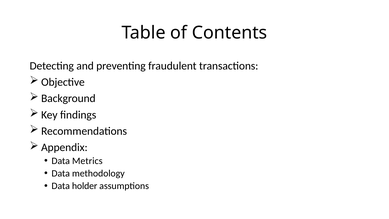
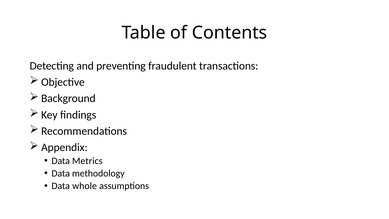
holder: holder -> whole (85, 186)
